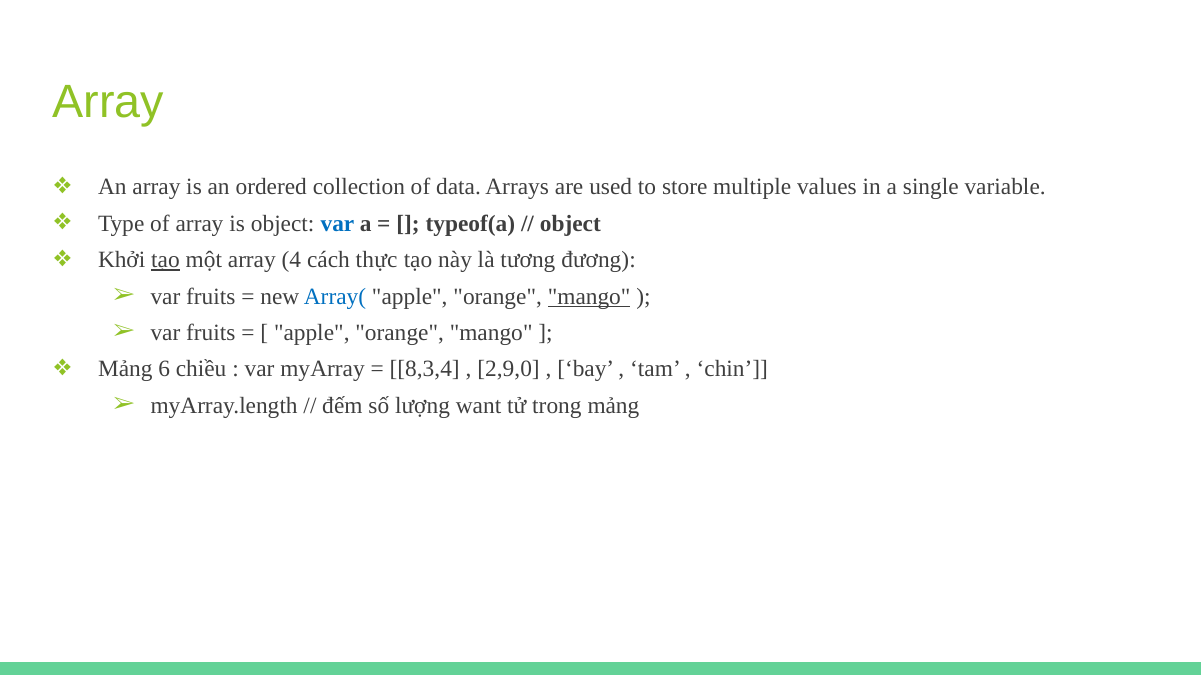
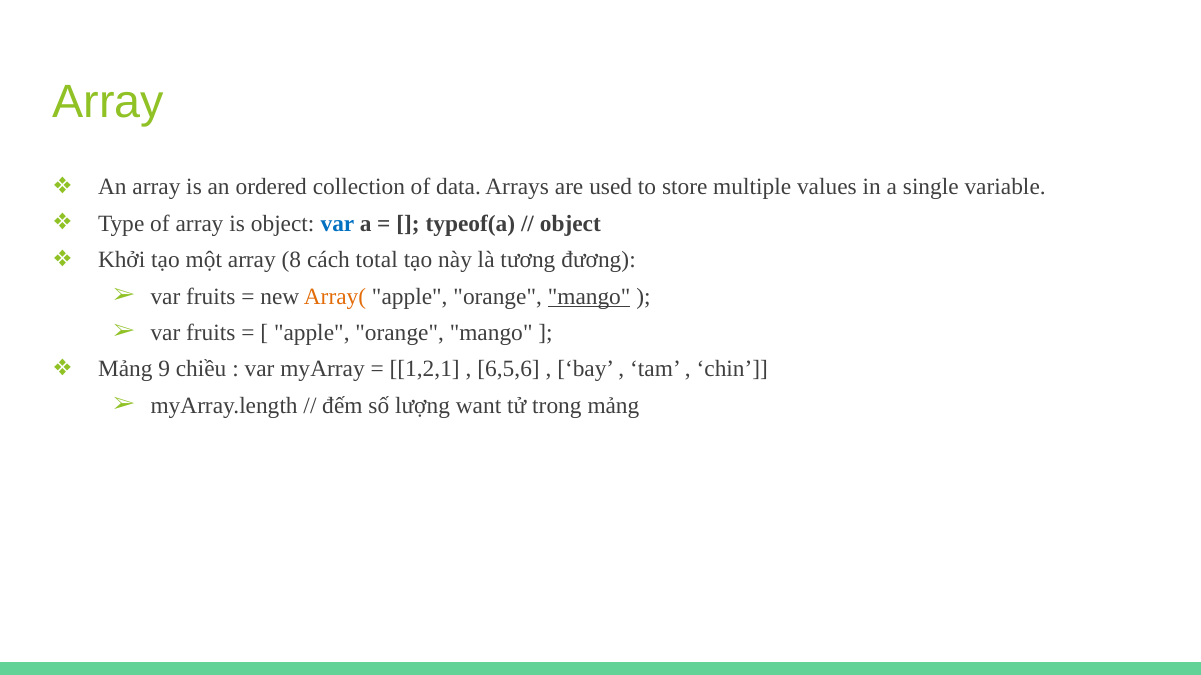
tạo underline: present -> none (166, 260)
4: 4 -> 8 (291, 260)
thực: thực -> total (377, 260)
Array( colour: blue -> orange (335, 297)
6: 6 -> 9 (164, 369)
8,3,4: 8,3,4 -> 1,2,1 (425, 369)
2,9,0: 2,9,0 -> 6,5,6 (509, 369)
